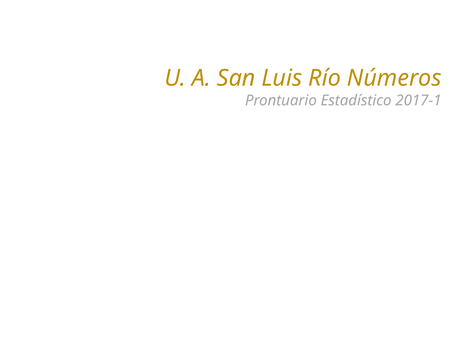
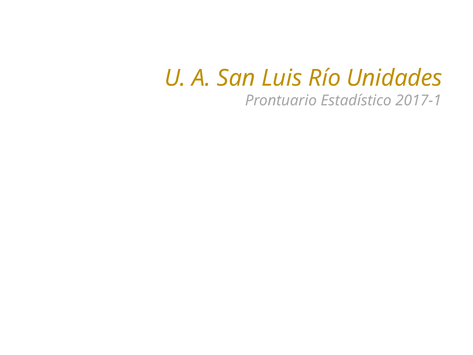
Números: Números -> Unidades (394, 78)
